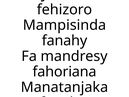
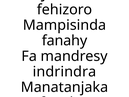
fahoriana: fahoriana -> indrindra (64, 71)
